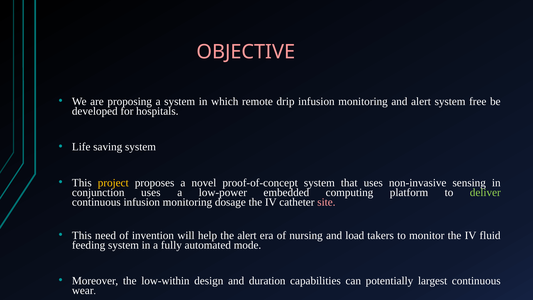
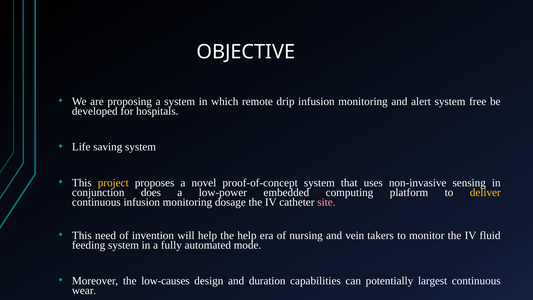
OBJECTIVE colour: pink -> white (246, 52)
conjunction uses: uses -> does (151, 192)
deliver colour: light green -> yellow (485, 192)
the alert: alert -> help (247, 235)
load: load -> vein (355, 235)
low-within: low-within -> low-causes (165, 281)
